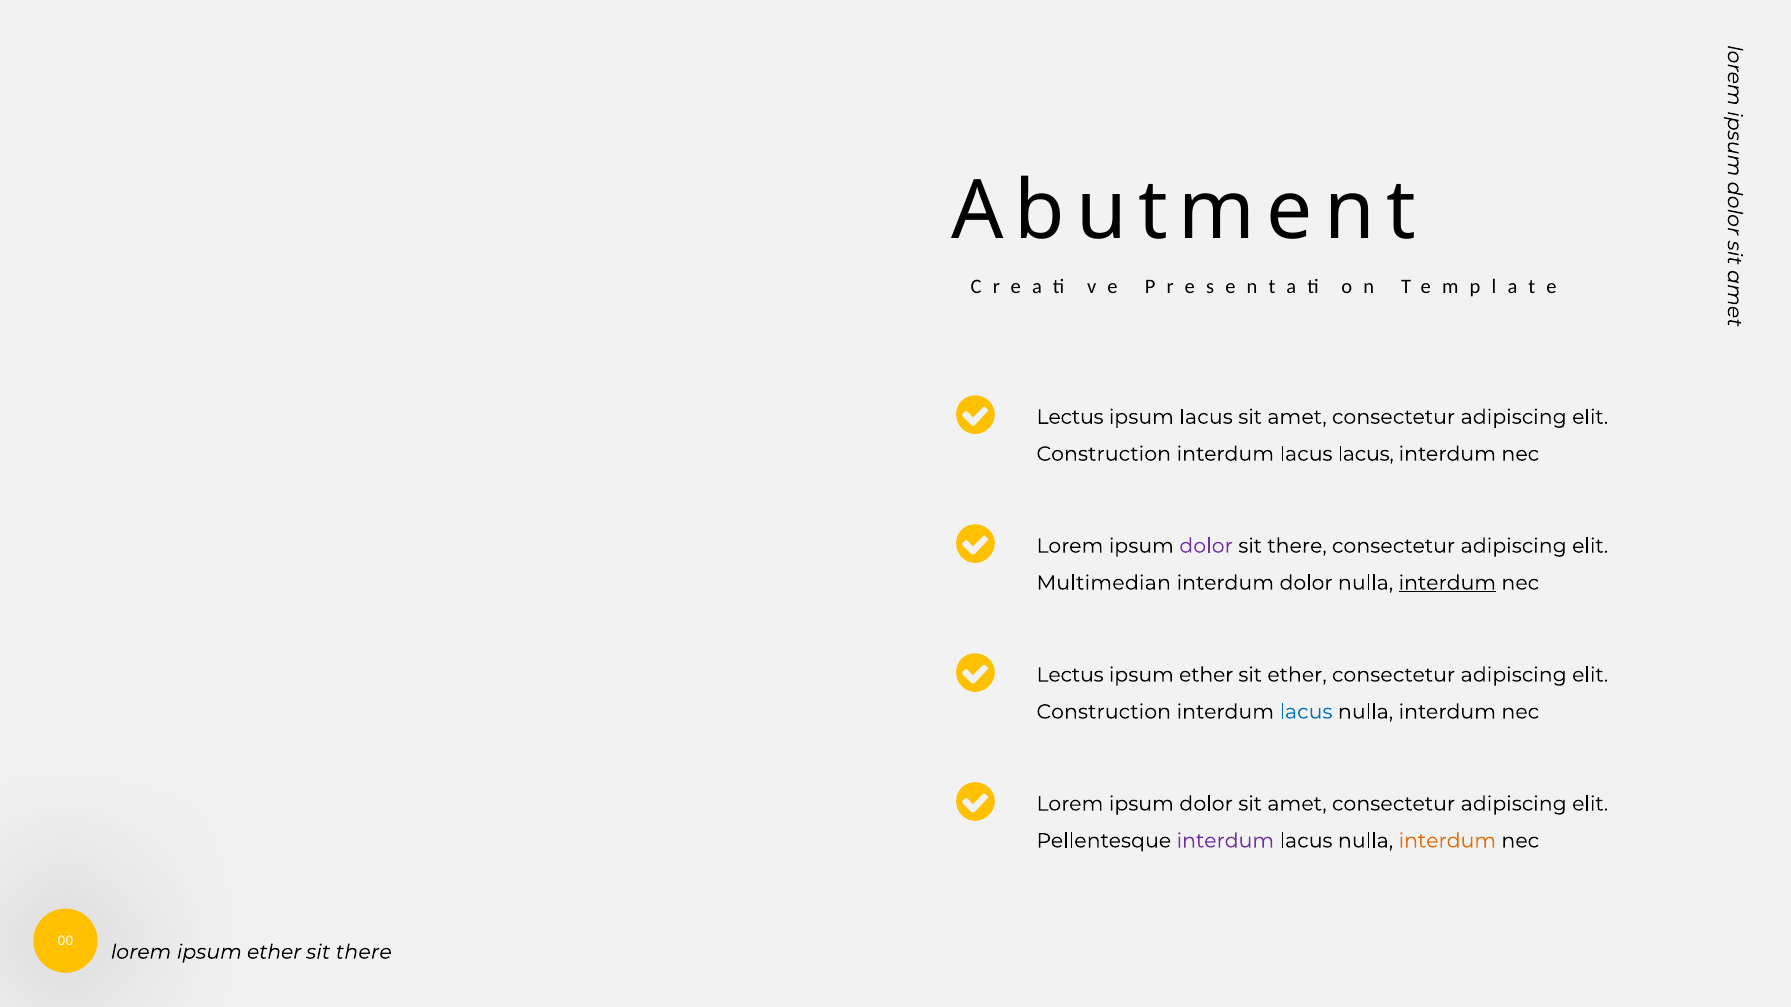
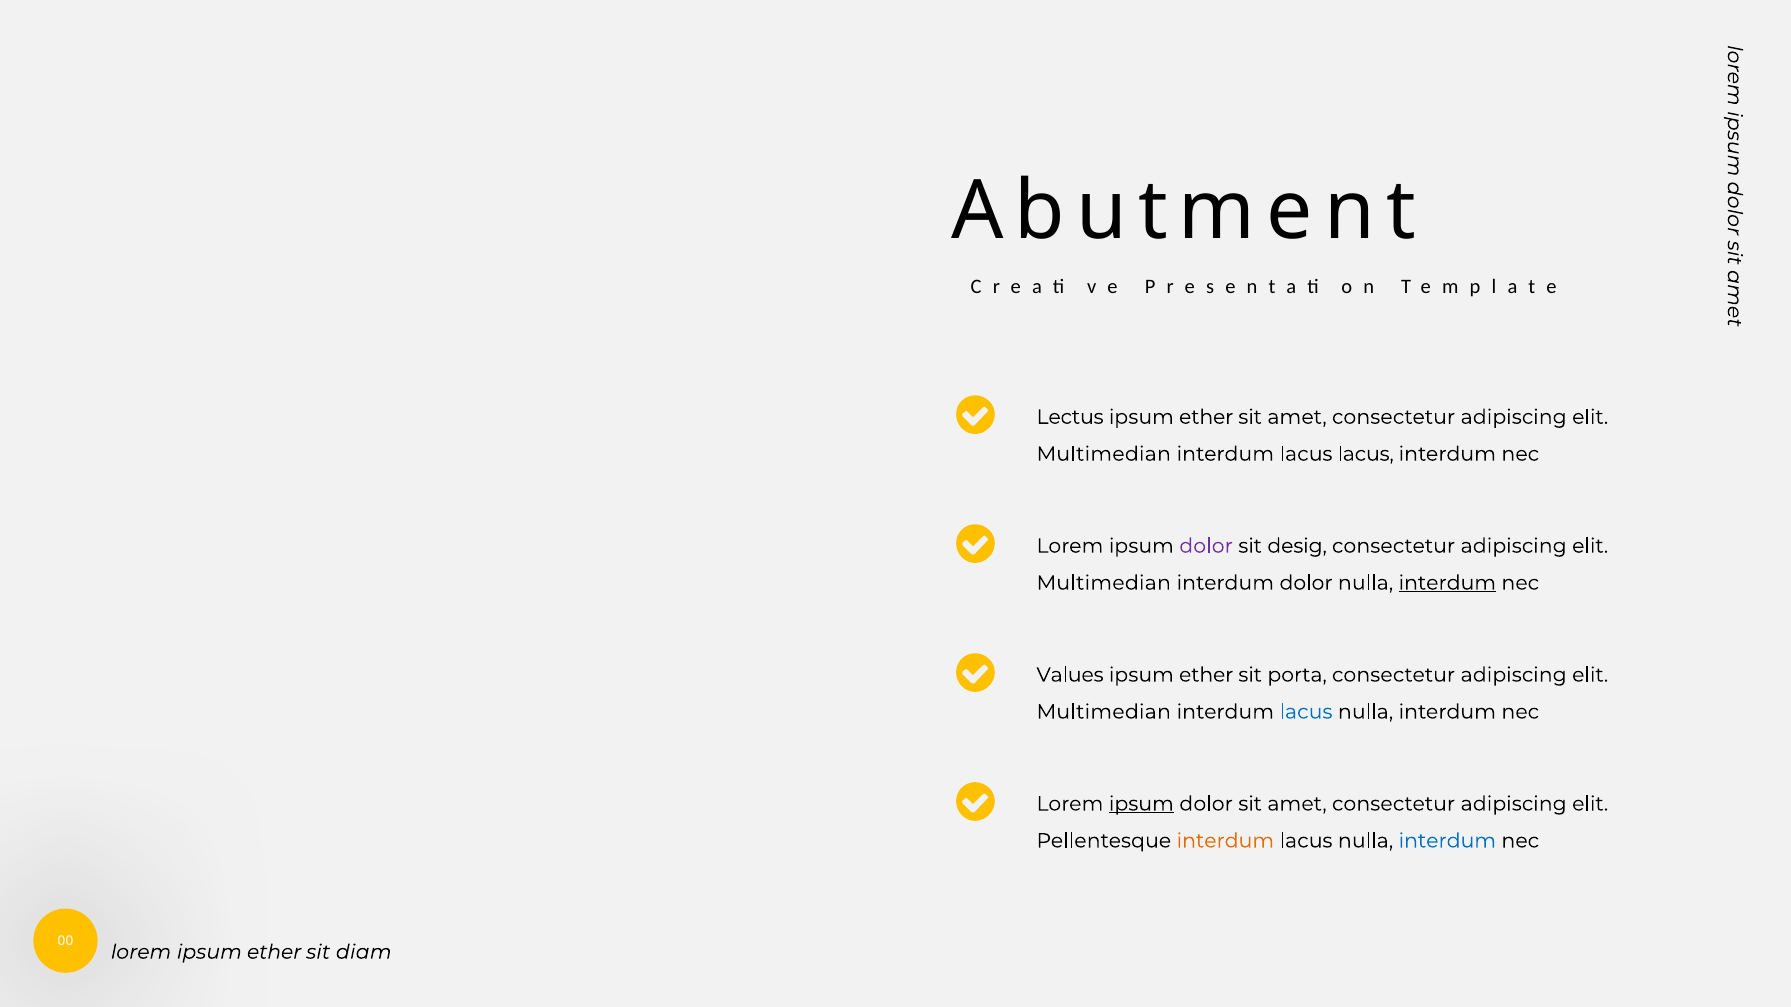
lacus: lacus -> ether (1206, 417)
Construction: Construction -> Multimedian (1104, 454)
there: there -> desig (1297, 546)
Lectus: Lectus -> Values (1070, 675)
sit ether: ether -> porta (1297, 675)
Construction: Construction -> Multimedian (1104, 712)
ipsum underline: none -> present (1141, 804)
interdum colour: purple -> orange (1225, 841)
interdum colour: orange -> blue (1447, 841)
there: there -> diam (364, 952)
